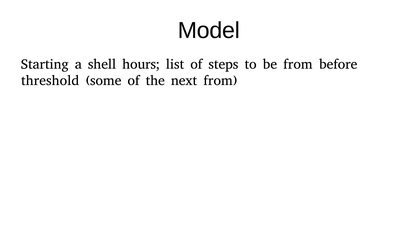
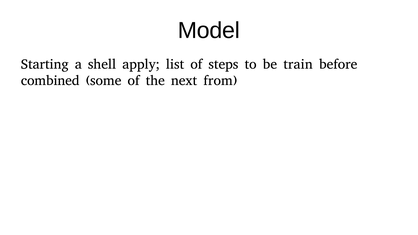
hours: hours -> apply (141, 64)
be from: from -> train (298, 64)
threshold: threshold -> combined (50, 81)
